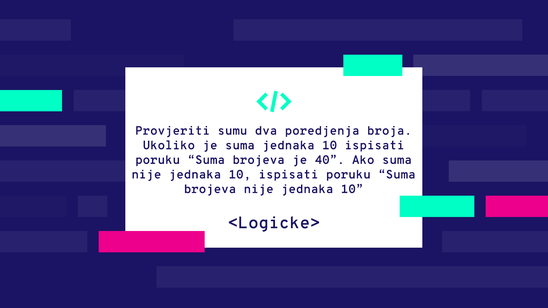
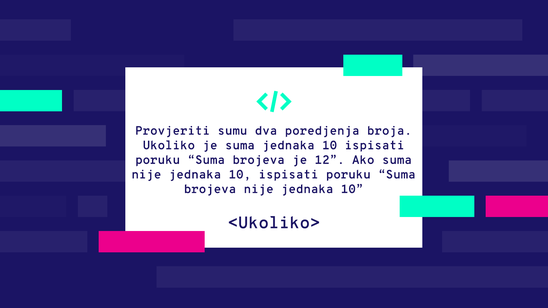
40: 40 -> 12 (330, 160)
<Logicke>: <Logicke> -> <Ukoliko> (274, 223)
